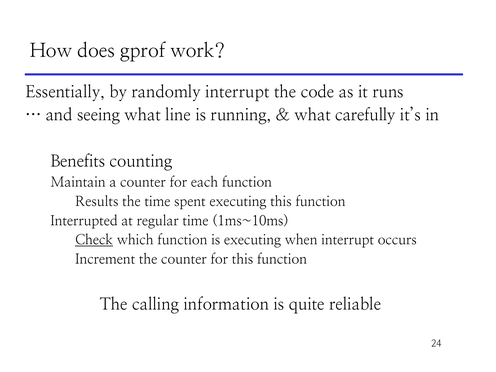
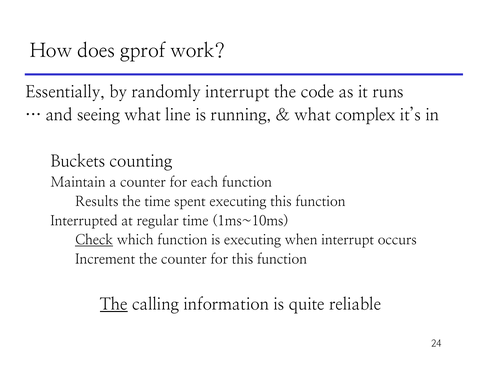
carefully: carefully -> complex (365, 115)
Benefits: Benefits -> Buckets (78, 161)
The underline: none -> present (114, 304)
